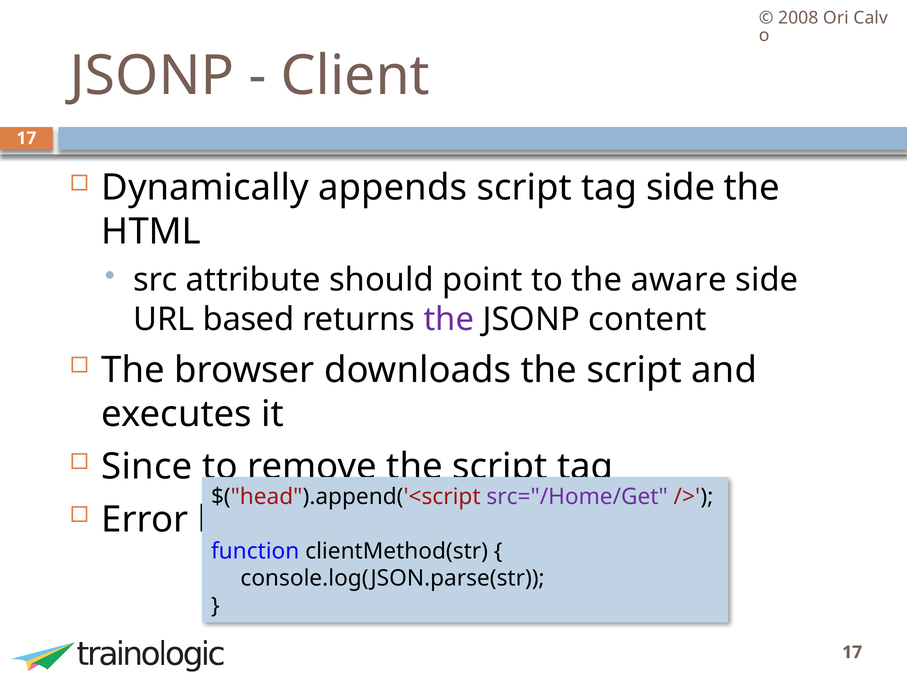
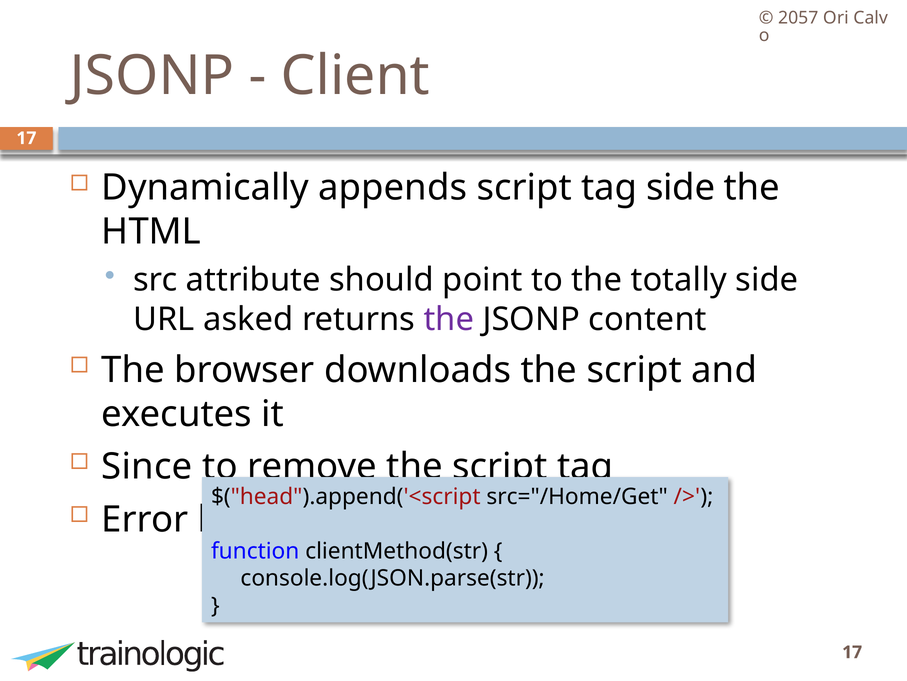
2008: 2008 -> 2057 (798, 18)
aware: aware -> totally (679, 280)
based: based -> asked (248, 319)
src="/Home/Get colour: purple -> black (577, 496)
